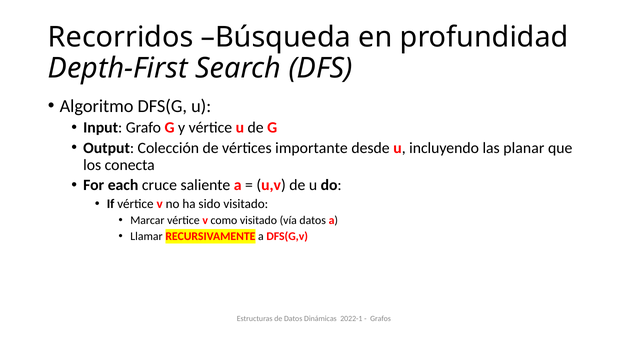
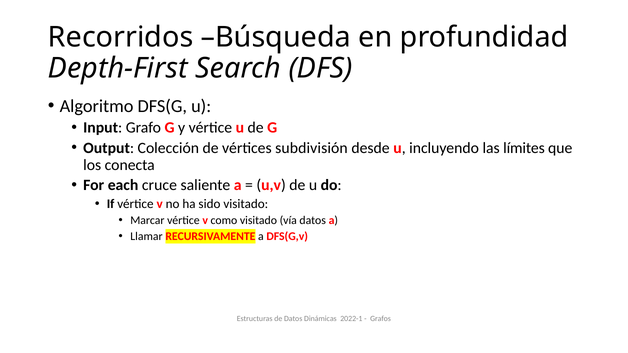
importante: importante -> subdivisión (311, 148)
planar: planar -> límites (524, 148)
